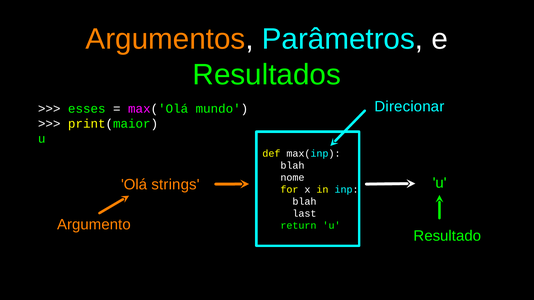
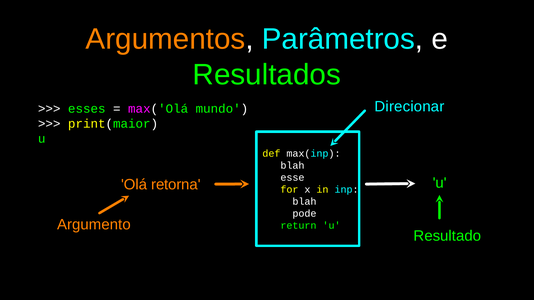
nome: nome -> esse (292, 178)
strings: strings -> retorna (176, 185)
last: last -> pode (304, 214)
